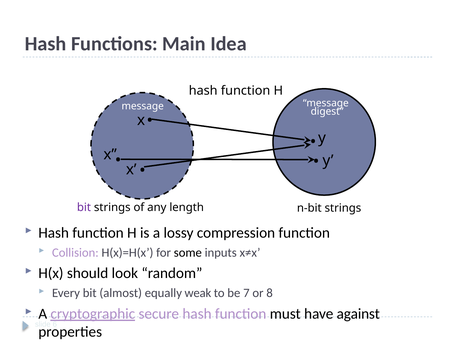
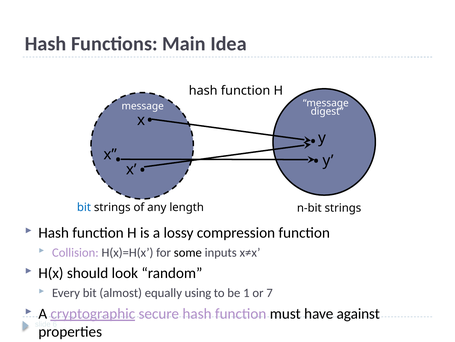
bit colour: purple -> blue (84, 207)
weak: weak -> using (198, 292)
7: 7 -> 1 (246, 292)
8: 8 -> 7 (270, 292)
